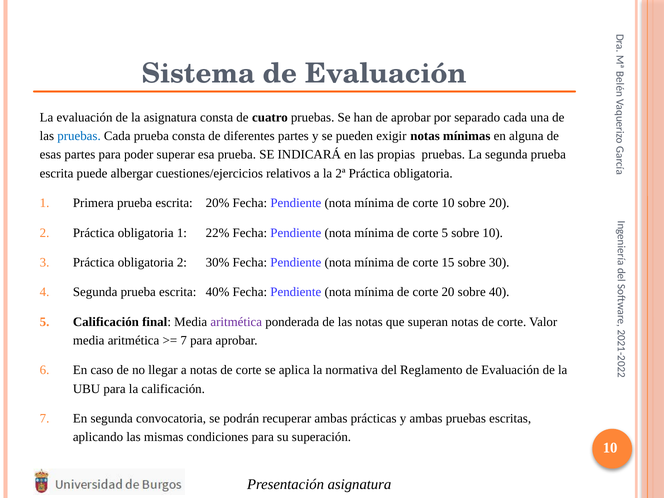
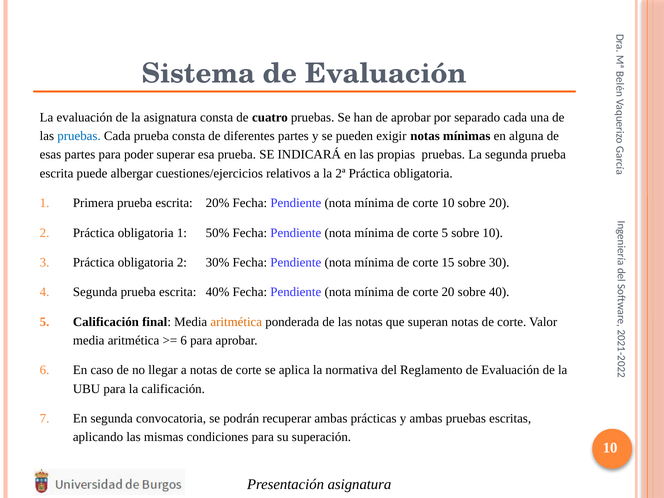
22%: 22% -> 50% (218, 233)
aritmética colour: purple -> orange (236, 322)
7: 7 -> 6 (184, 340)
